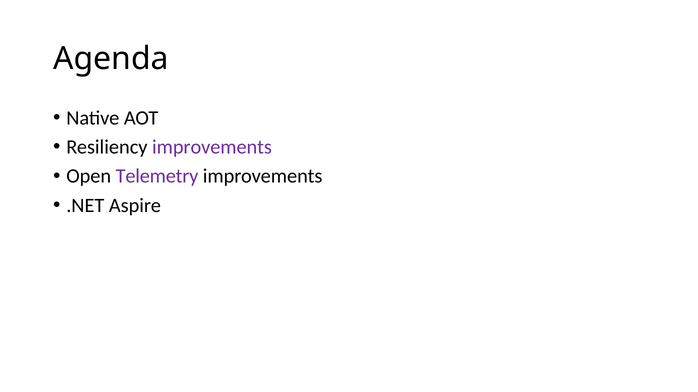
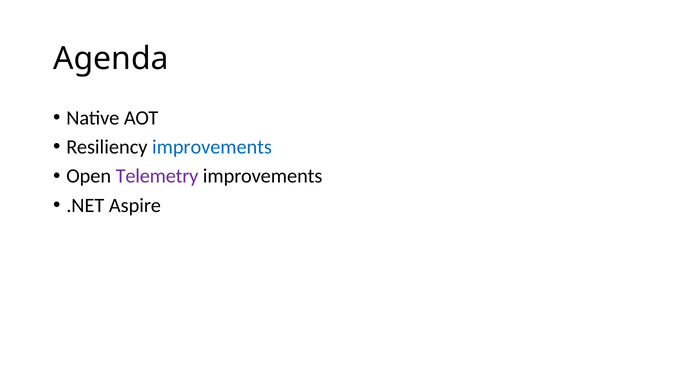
improvements colour: purple -> blue (212, 147)
